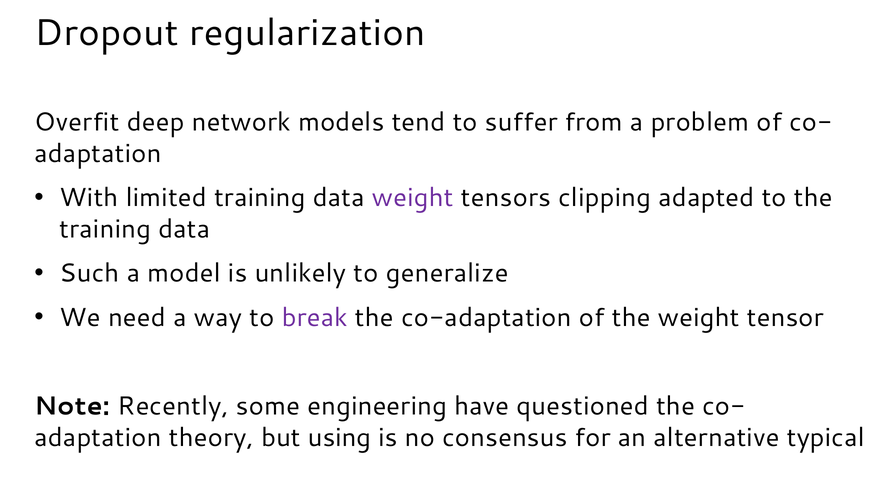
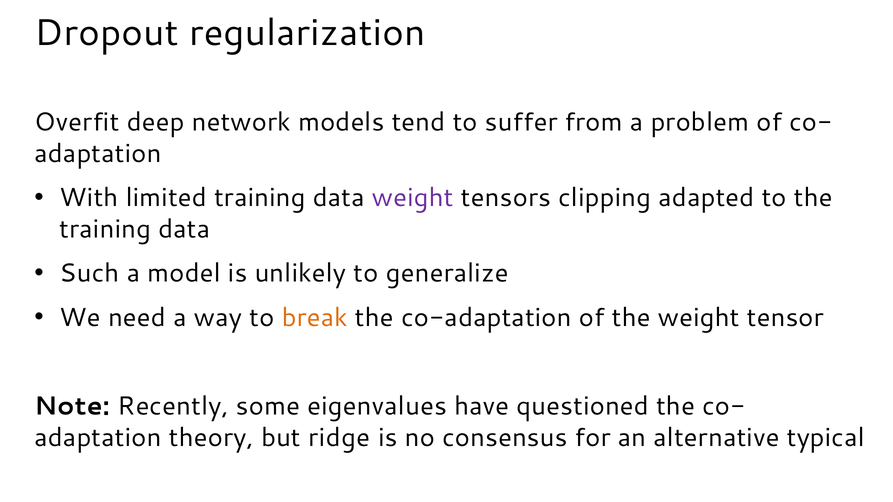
break colour: purple -> orange (315, 318)
engineering: engineering -> eigenvalues (377, 406)
using: using -> ridge (339, 438)
